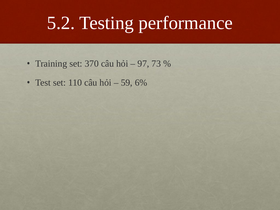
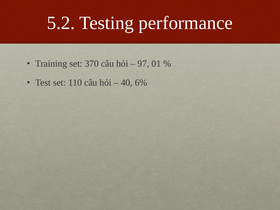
73: 73 -> 01 (156, 64)
59: 59 -> 40 (127, 83)
